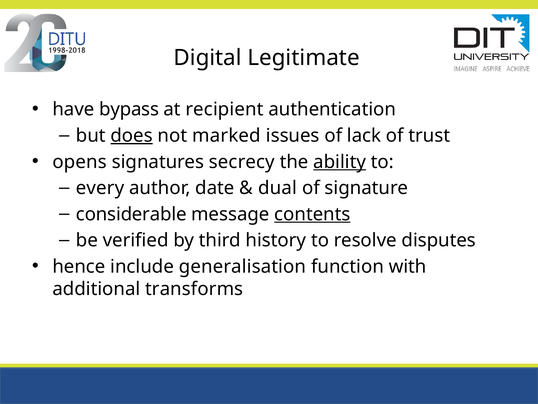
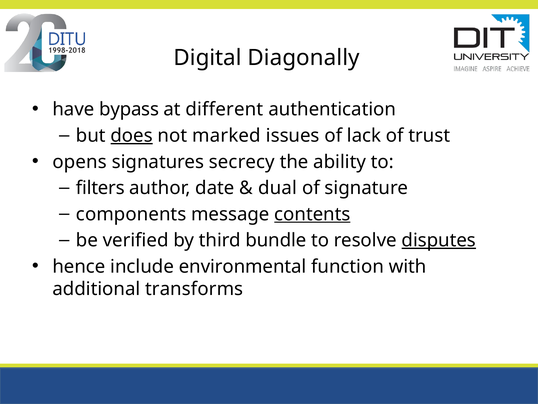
Legitimate: Legitimate -> Diagonally (304, 58)
recipient: recipient -> different (224, 109)
ability underline: present -> none (340, 162)
every: every -> filters (100, 188)
considerable: considerable -> components (131, 214)
history: history -> bundle (276, 240)
disputes underline: none -> present (439, 240)
generalisation: generalisation -> environmental (243, 266)
